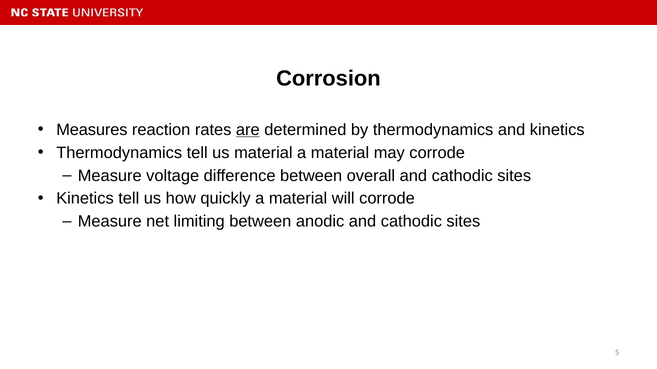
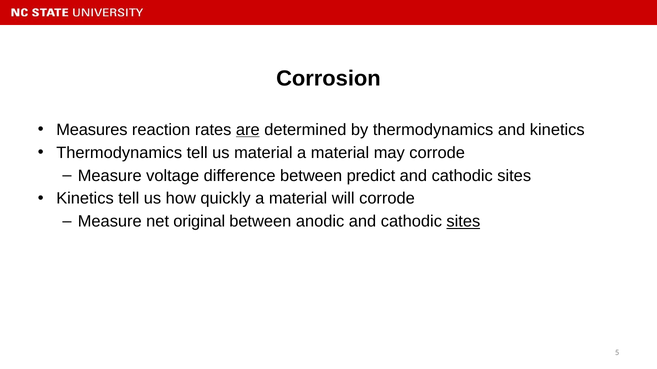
overall: overall -> predict (371, 176)
limiting: limiting -> original (199, 222)
sites underline: none -> present (463, 222)
